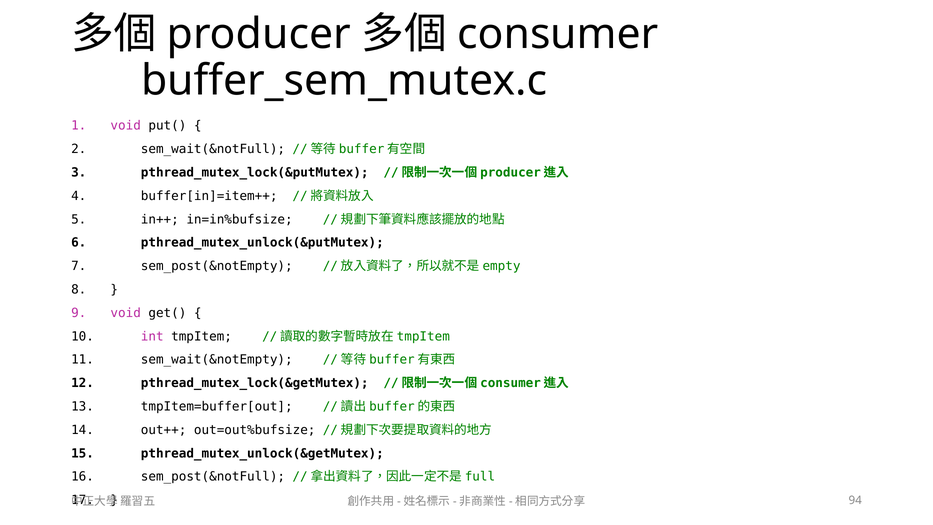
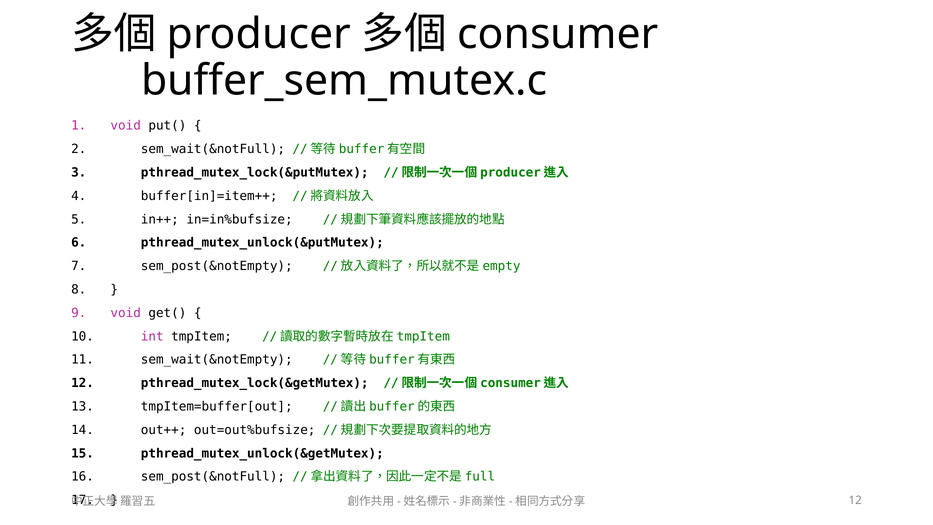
94: 94 -> 12 (855, 500)
